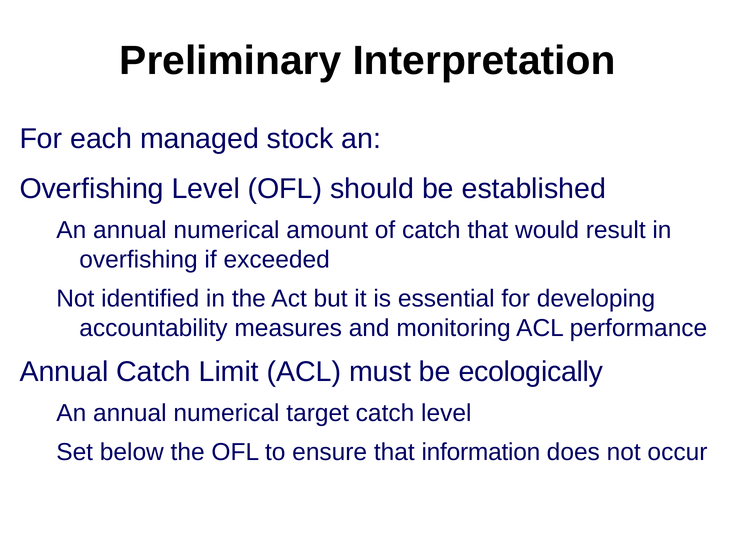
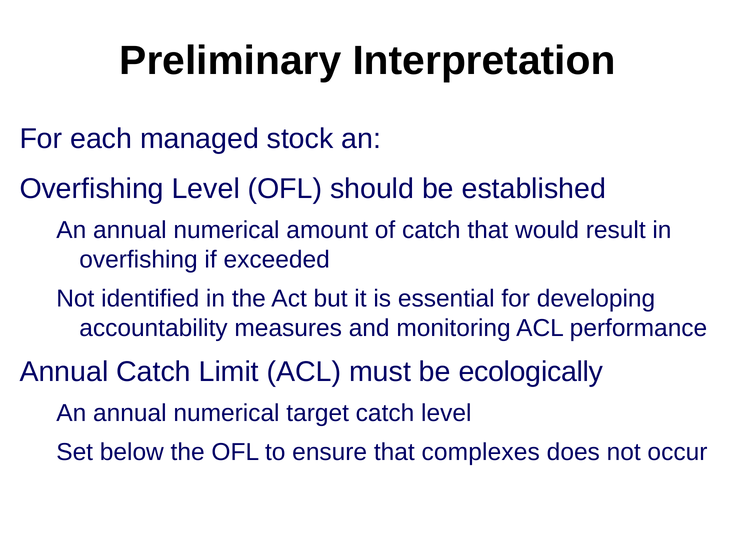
information: information -> complexes (481, 452)
